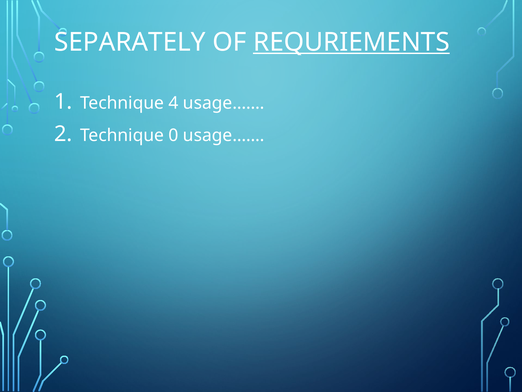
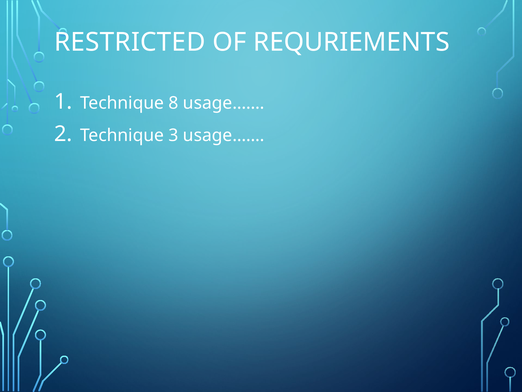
SEPARATELY: SEPARATELY -> RESTRICTED (130, 42)
REQURIEMENTS underline: present -> none (351, 42)
4: 4 -> 8 (174, 103)
0: 0 -> 3 (174, 135)
